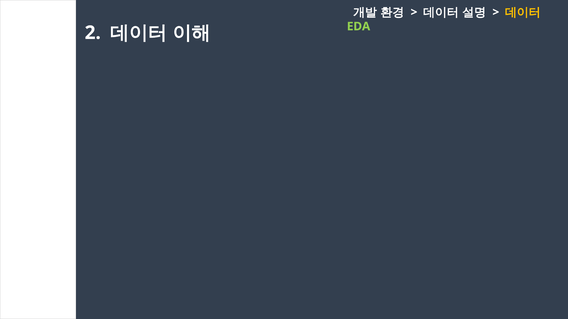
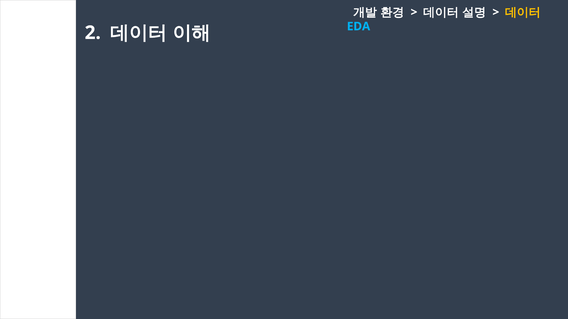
EDA colour: light green -> light blue (358, 26)
